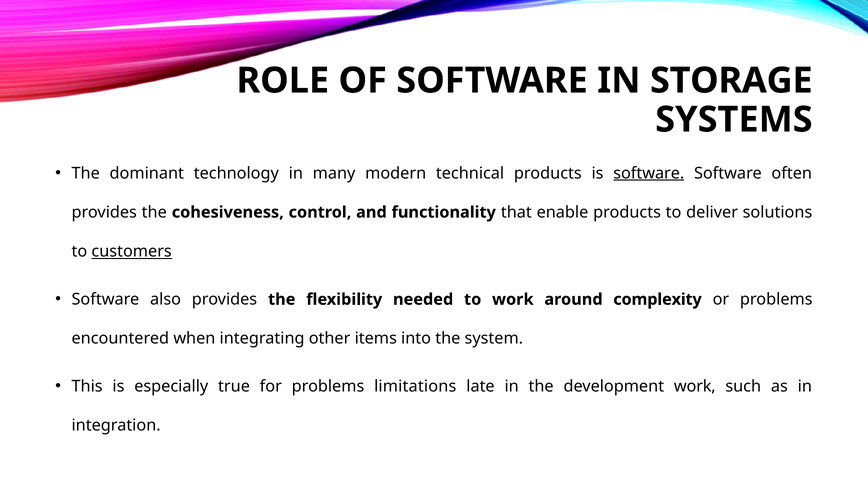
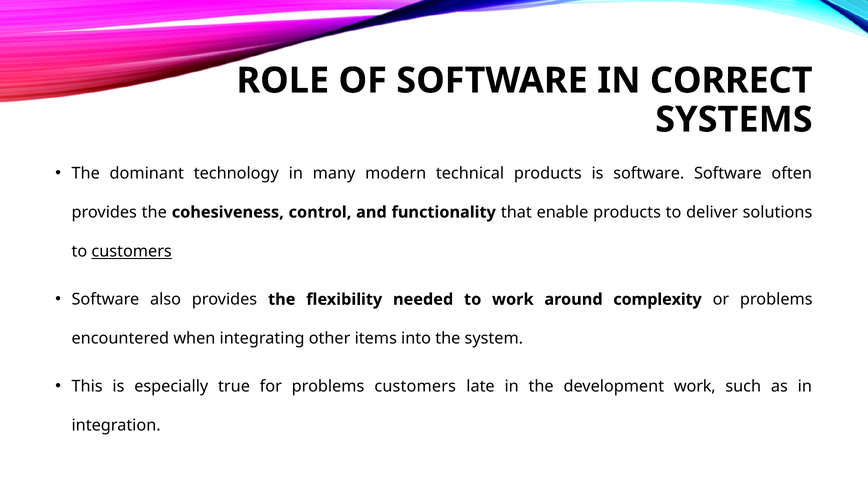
STORAGE: STORAGE -> CORRECT (731, 81)
software underline: present -> none (649, 173)
problems limitations: limitations -> customers (415, 387)
